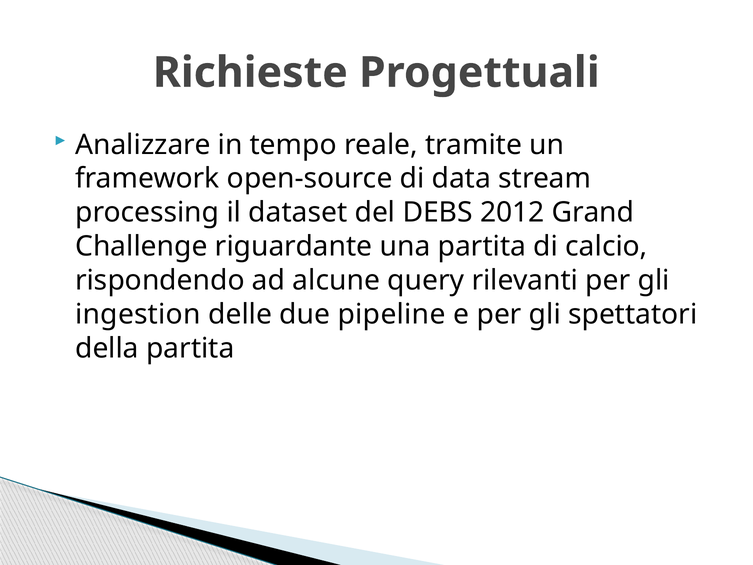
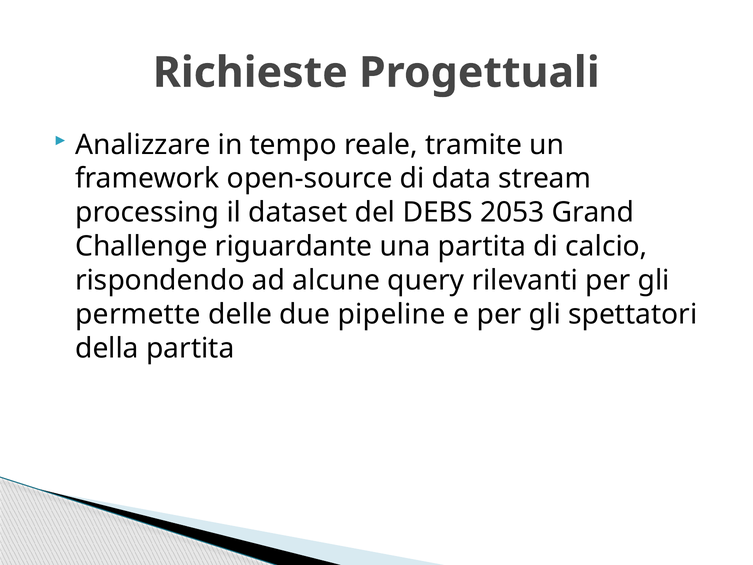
2012: 2012 -> 2053 (512, 212)
ingestion: ingestion -> permette (138, 314)
